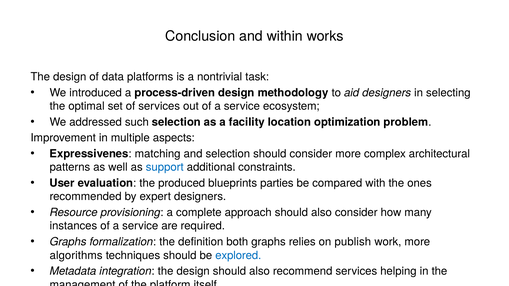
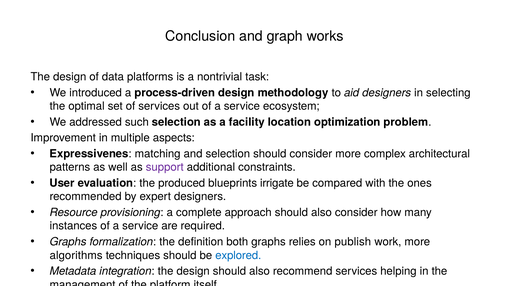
within: within -> graph (285, 36)
support colour: blue -> purple (165, 167)
parties: parties -> irrigate (277, 183)
